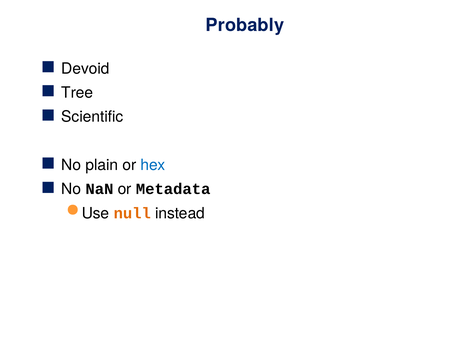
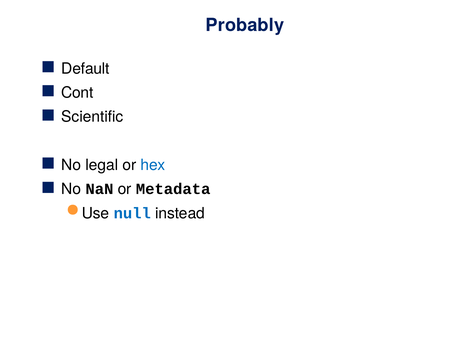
Devoid: Devoid -> Default (85, 68)
Tree: Tree -> Cont (77, 93)
plain: plain -> legal (102, 165)
null colour: orange -> blue (132, 213)
